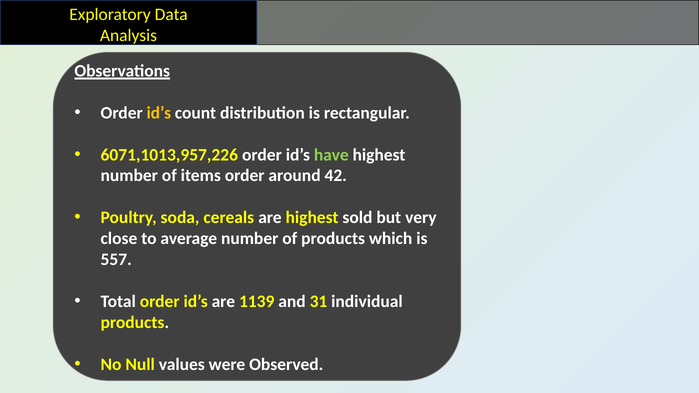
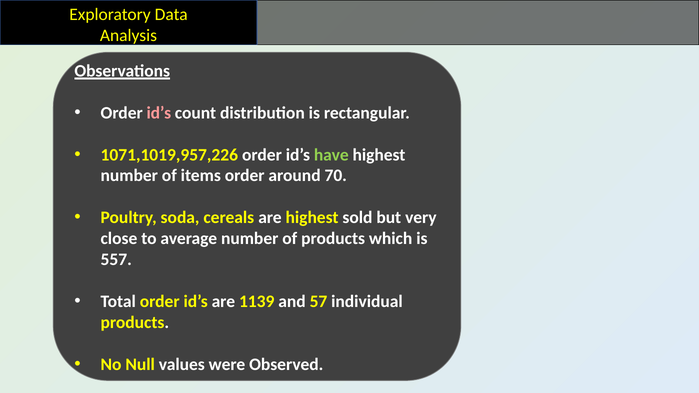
id’s colour: yellow -> pink (159, 113)
6071,1013,957,226: 6071,1013,957,226 -> 1071,1019,957,226 (169, 155)
42: 42 -> 70 (336, 176)
31: 31 -> 57 (318, 302)
